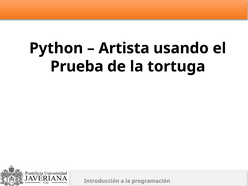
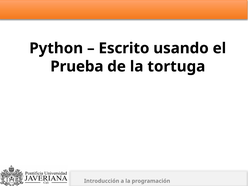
Artista: Artista -> Escrito (124, 48)
